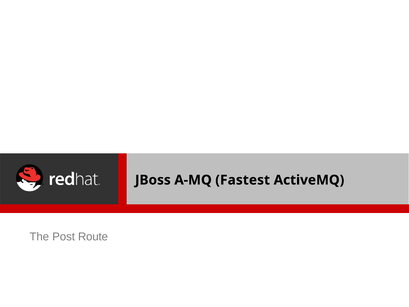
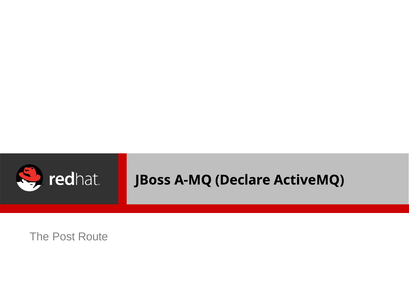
Fastest: Fastest -> Declare (243, 180)
